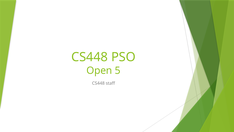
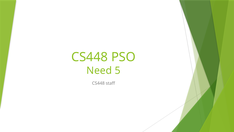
Open: Open -> Need (99, 70)
